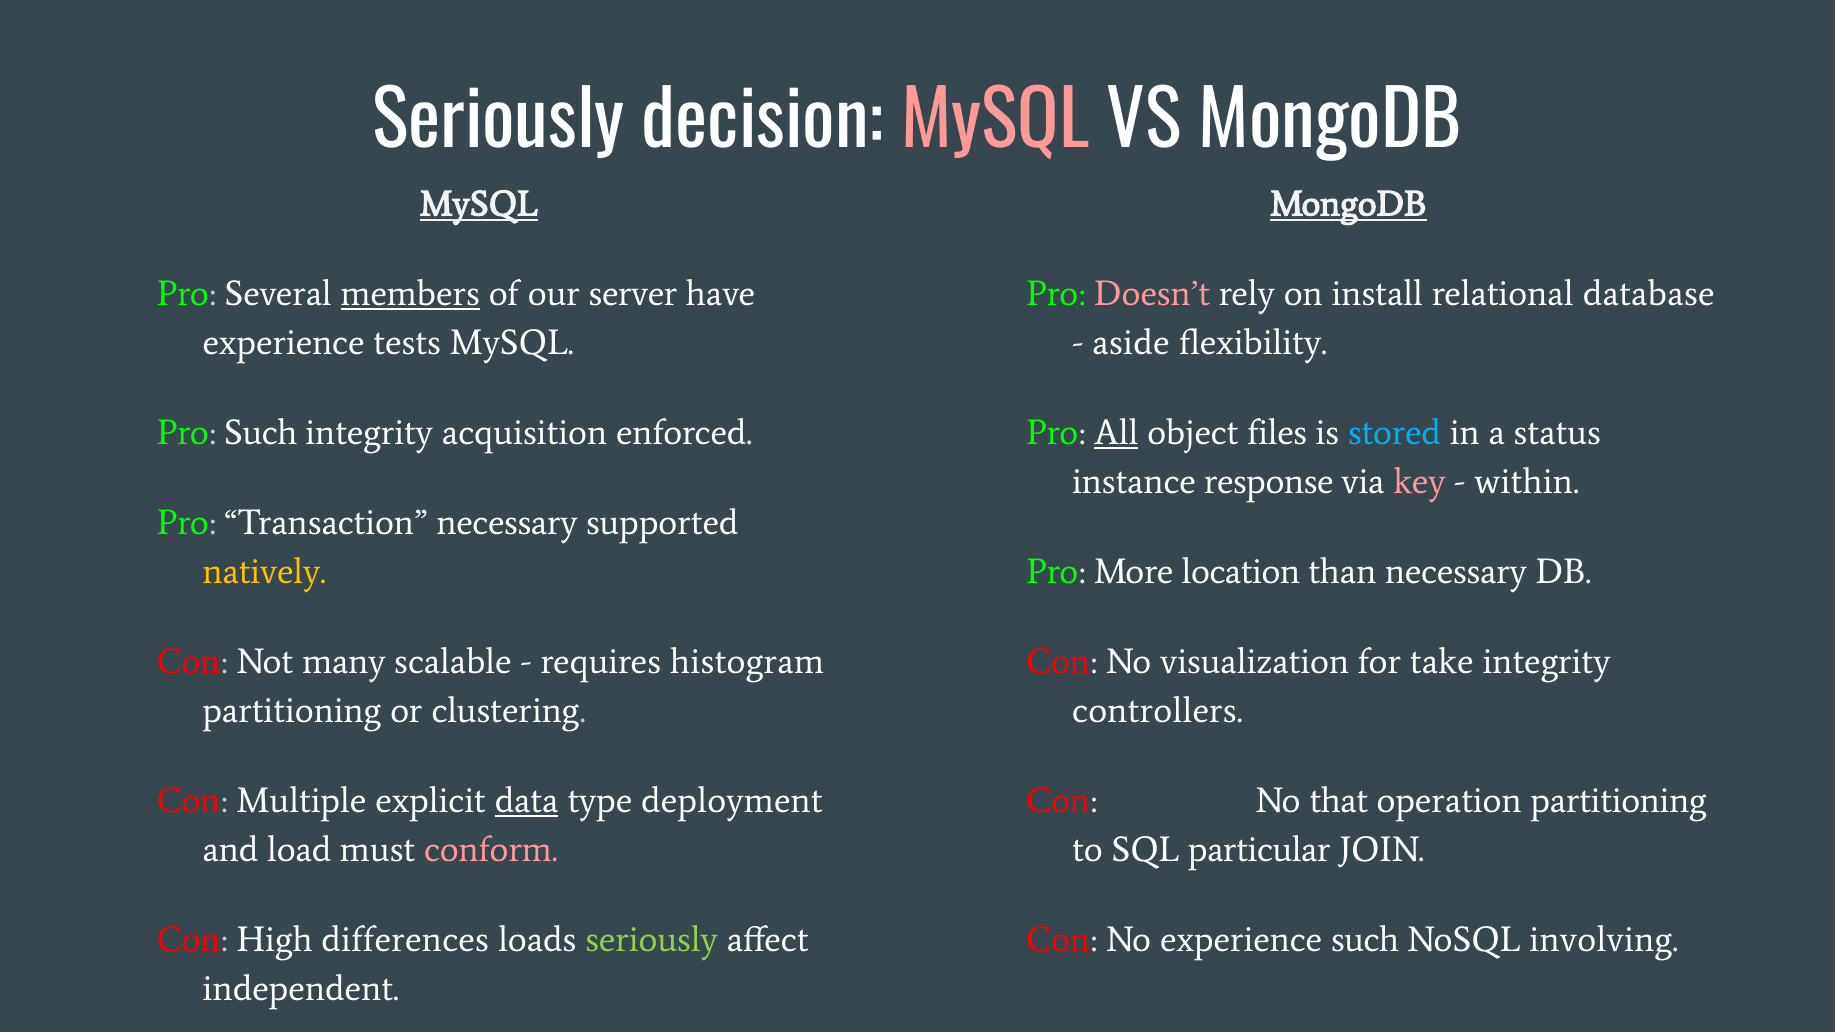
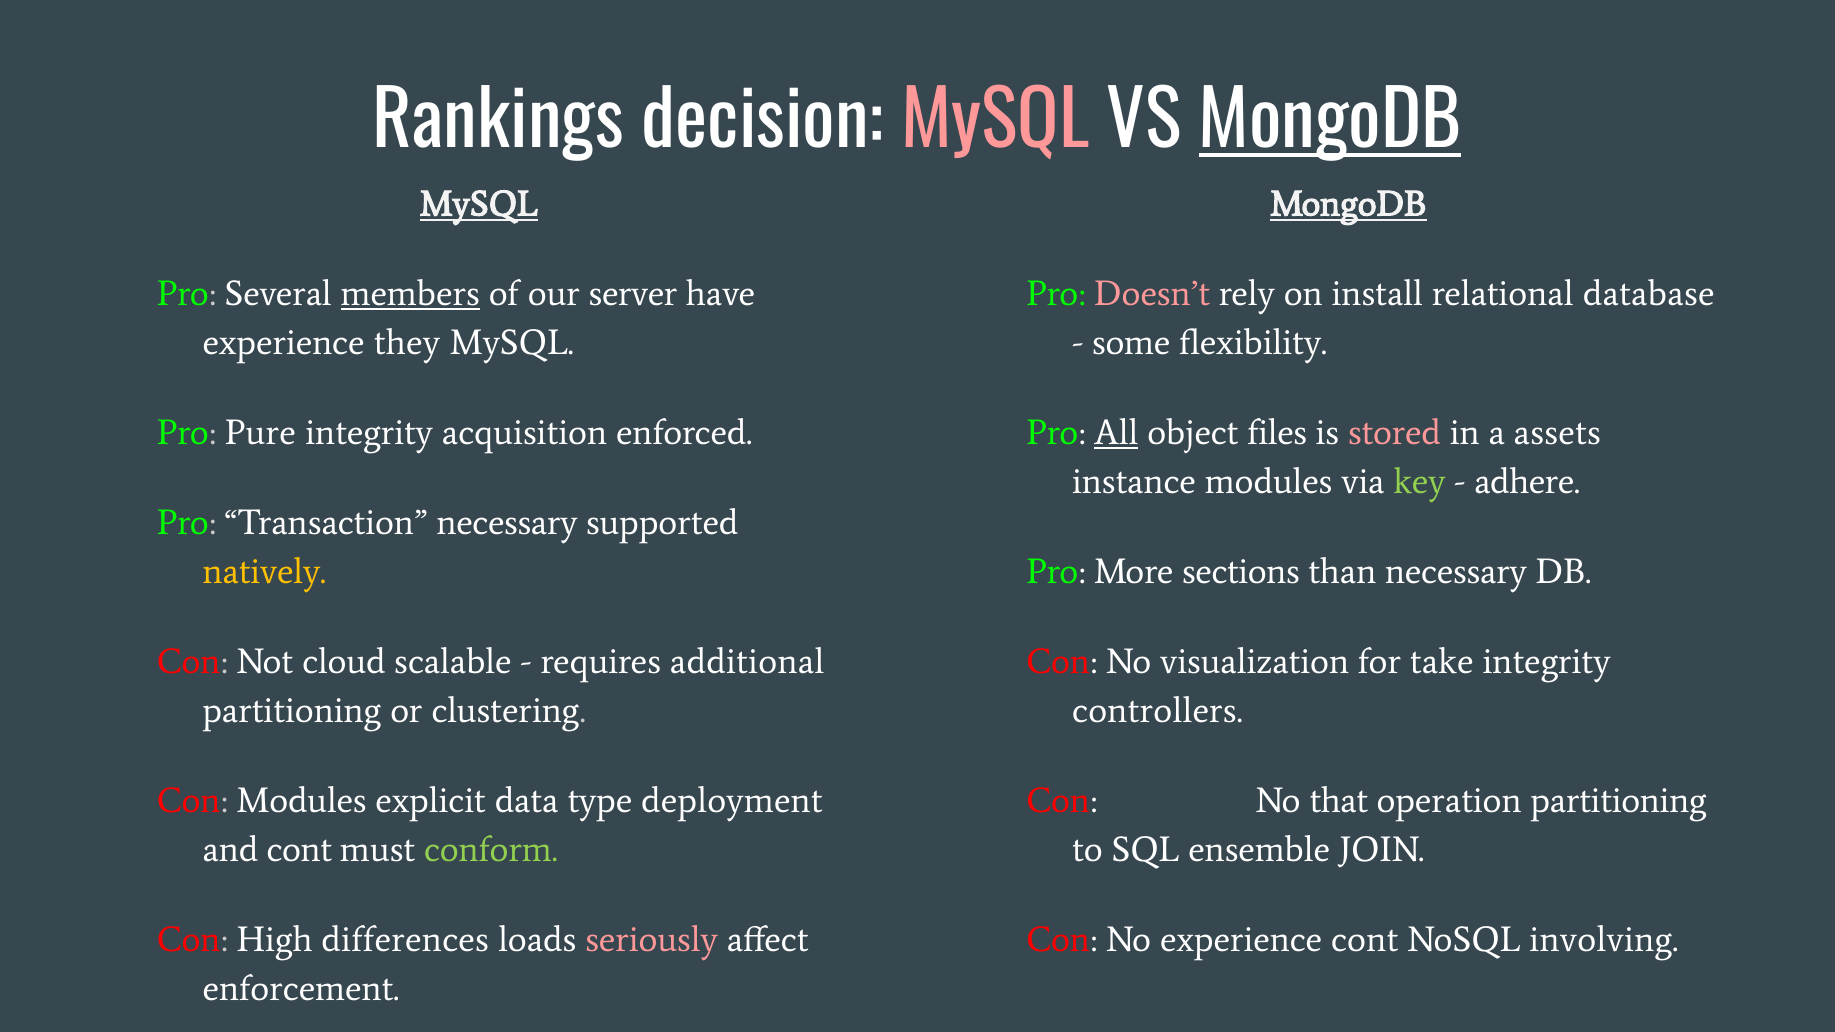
Seriously: Seriously -> Rankings (498, 122)
MongoDB underline: none -> present (1330, 122)
tests: tests -> they (407, 343)
aside: aside -> some (1131, 343)
Pro Such: Such -> Pure (260, 433)
stored colour: light blue -> pink (1394, 433)
status: status -> assets (1557, 433)
instance response: response -> modules (1269, 482)
key colour: pink -> light green (1420, 482)
within: within -> adhere (1527, 482)
location: location -> sections (1241, 572)
many: many -> cloud (344, 662)
histogram: histogram -> additional (747, 662)
Con Multiple: Multiple -> Modules (302, 801)
data underline: present -> none (527, 801)
and load: load -> cont (299, 850)
conform colour: pink -> light green (491, 850)
particular: particular -> ensemble (1259, 850)
seriously colour: light green -> pink (652, 940)
experience such: such -> cont (1365, 940)
independent: independent -> enforcement (301, 989)
